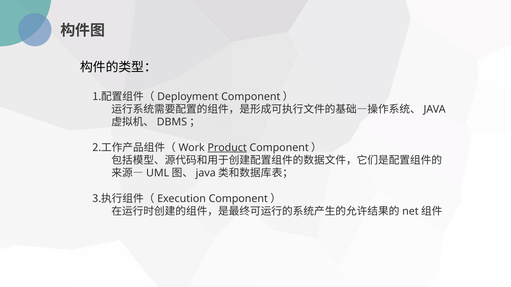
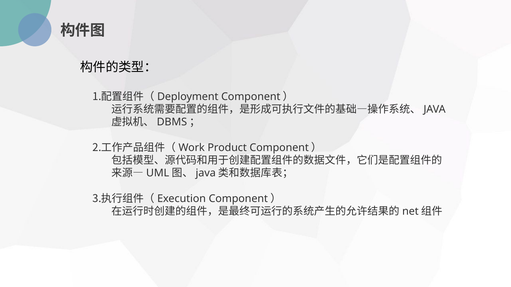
Product underline: present -> none (227, 148)
